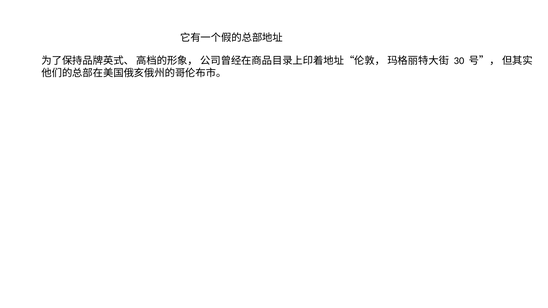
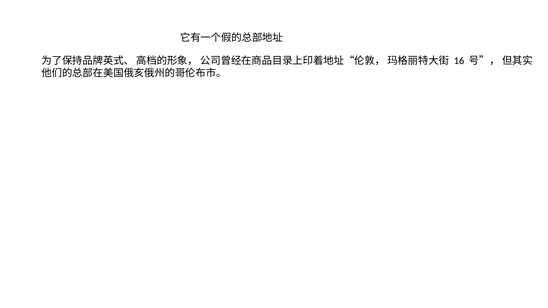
30: 30 -> 16 (459, 61)
